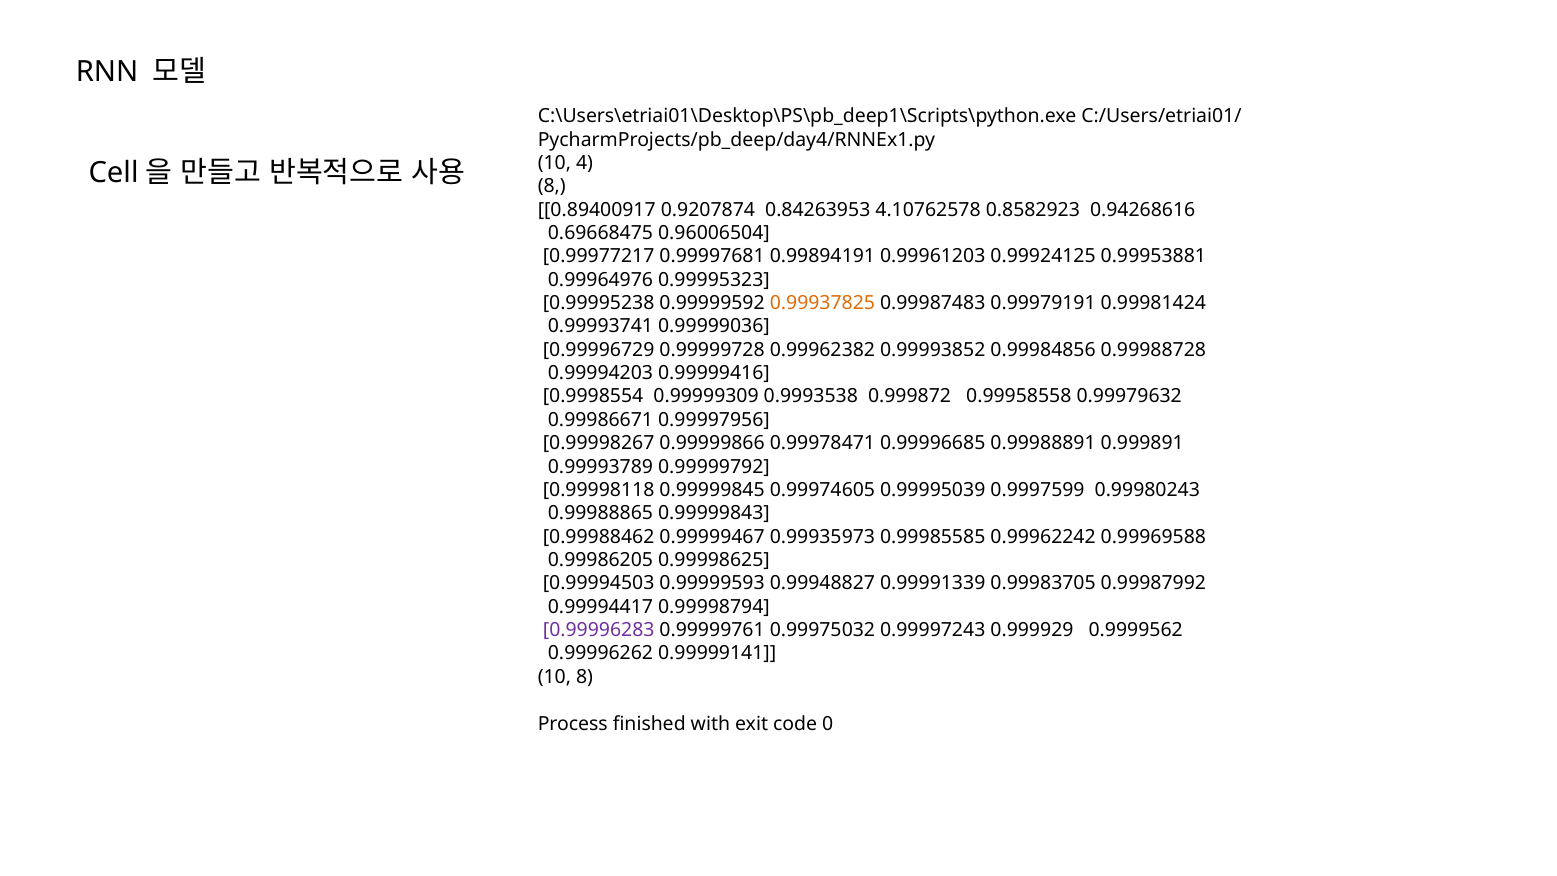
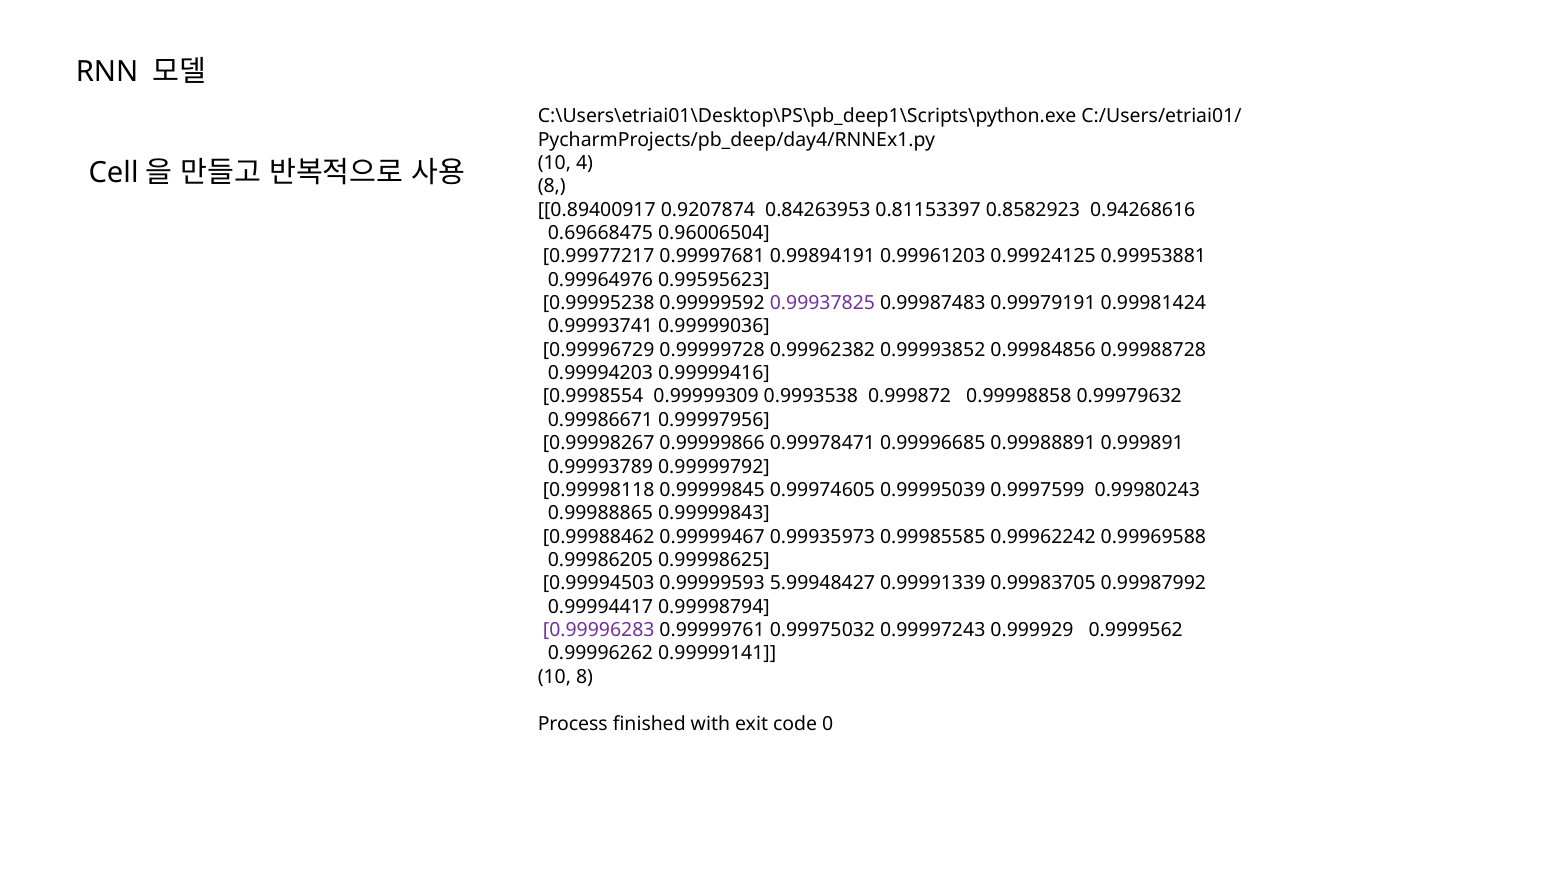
4.10762578: 4.10762578 -> 0.81153397 (928, 210)
0.99995323: 0.99995323 -> 0.99595623 (714, 280)
0.99937825 colour: orange -> purple (822, 303)
0.99958558: 0.99958558 -> 0.99998858 (1019, 396)
0.99948827: 0.99948827 -> 5.99948427 (822, 583)
